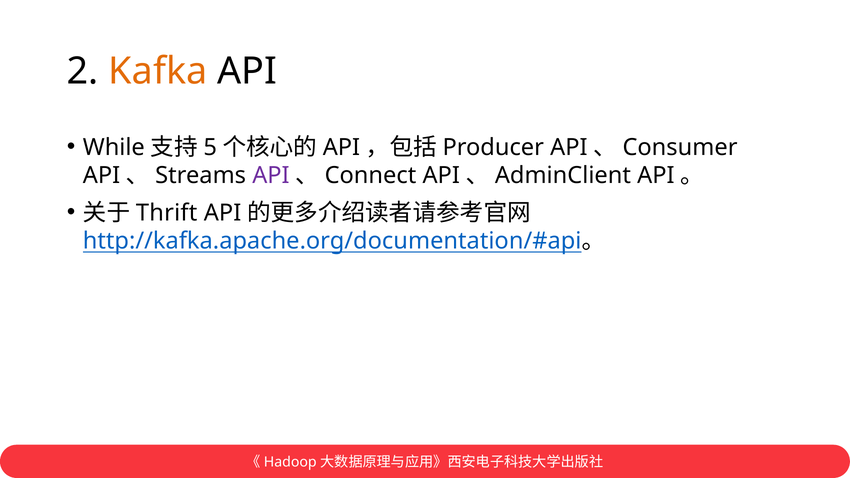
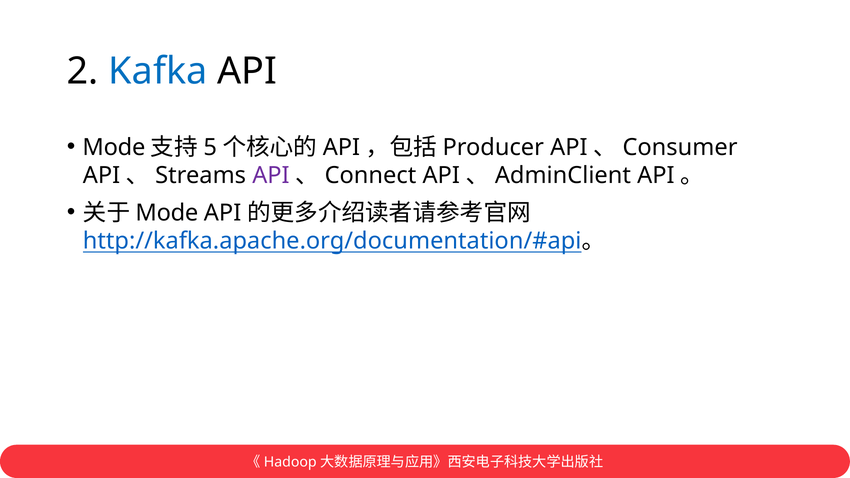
Kafka colour: orange -> blue (158, 71)
While: While -> Mode (114, 147)
Thrift: Thrift -> Mode (167, 213)
